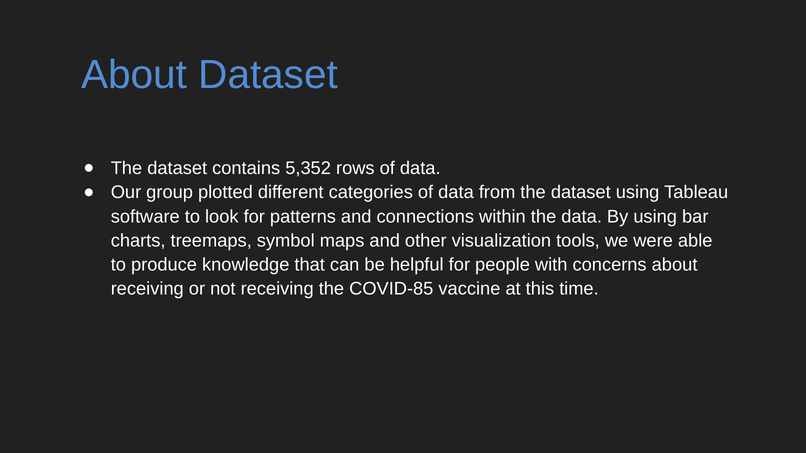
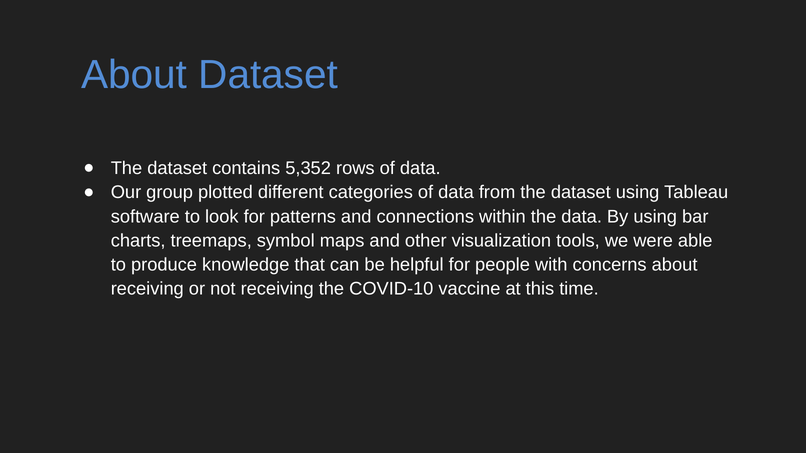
COVID-85: COVID-85 -> COVID-10 (391, 289)
